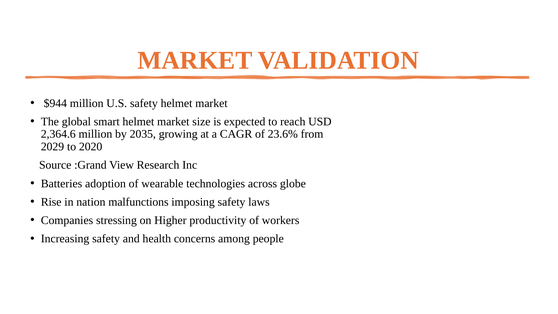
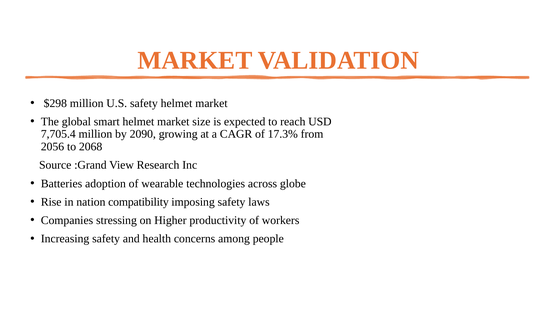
$944: $944 -> $298 (55, 103)
2,364.6: 2,364.6 -> 7,705.4 (58, 134)
2035: 2035 -> 2090 (143, 134)
23.6%: 23.6% -> 17.3% (283, 134)
2029: 2029 -> 2056 (52, 147)
2020: 2020 -> 2068 (91, 147)
malfunctions: malfunctions -> compatibility (138, 202)
